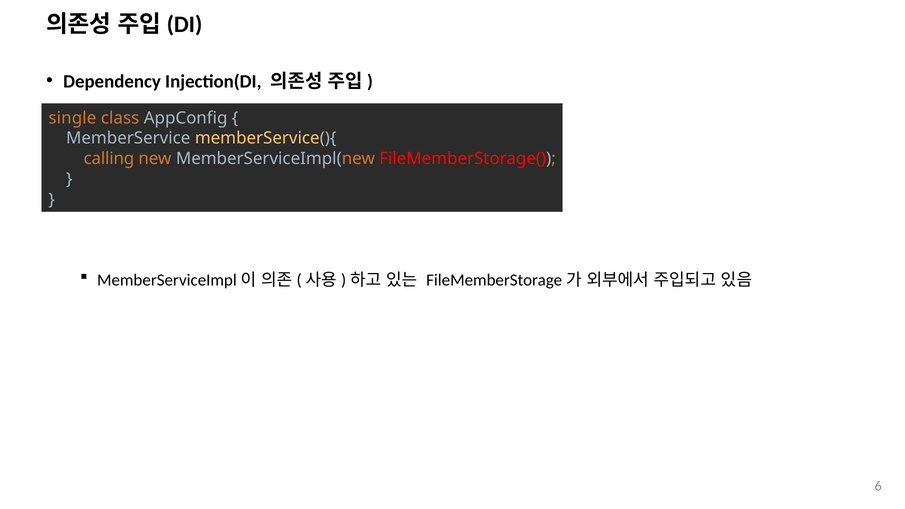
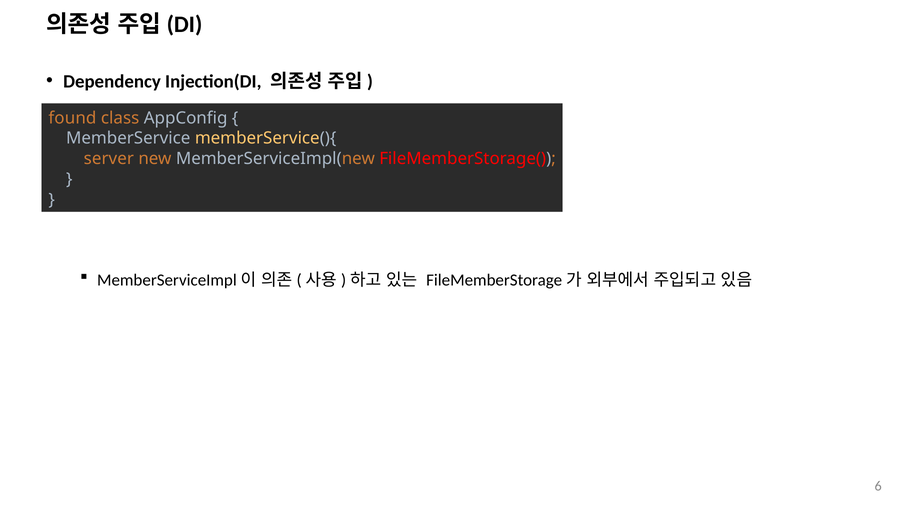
single: single -> found (72, 118)
calling: calling -> server (109, 159)
